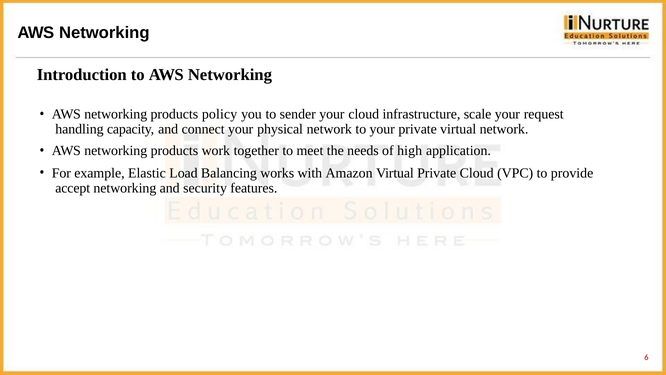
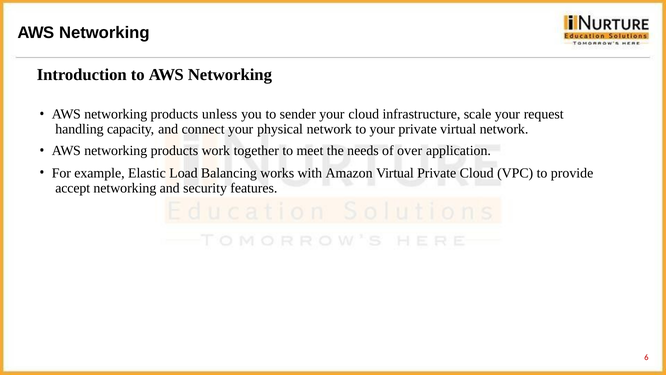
policy: policy -> unless (220, 114)
high: high -> over (410, 151)
